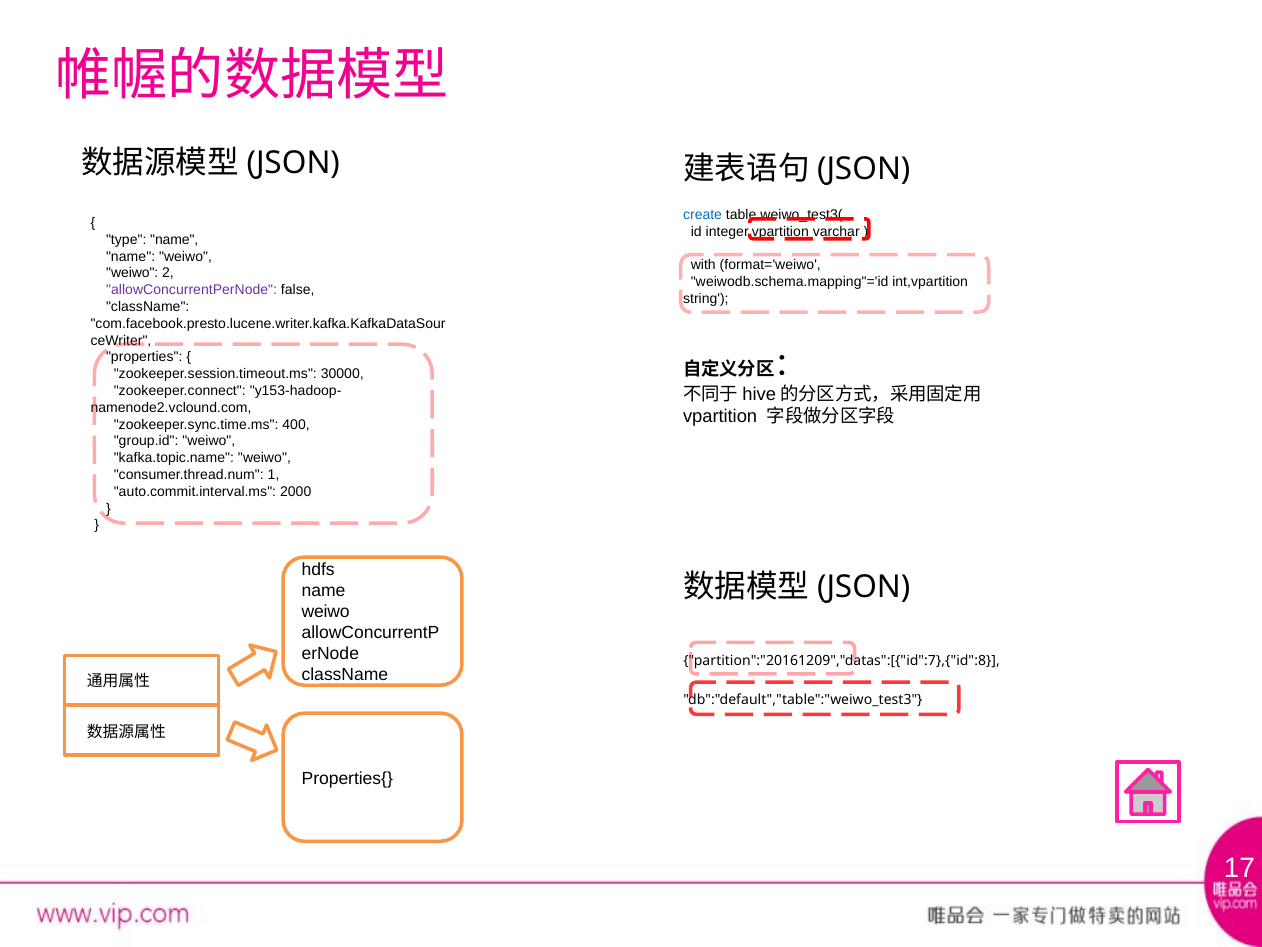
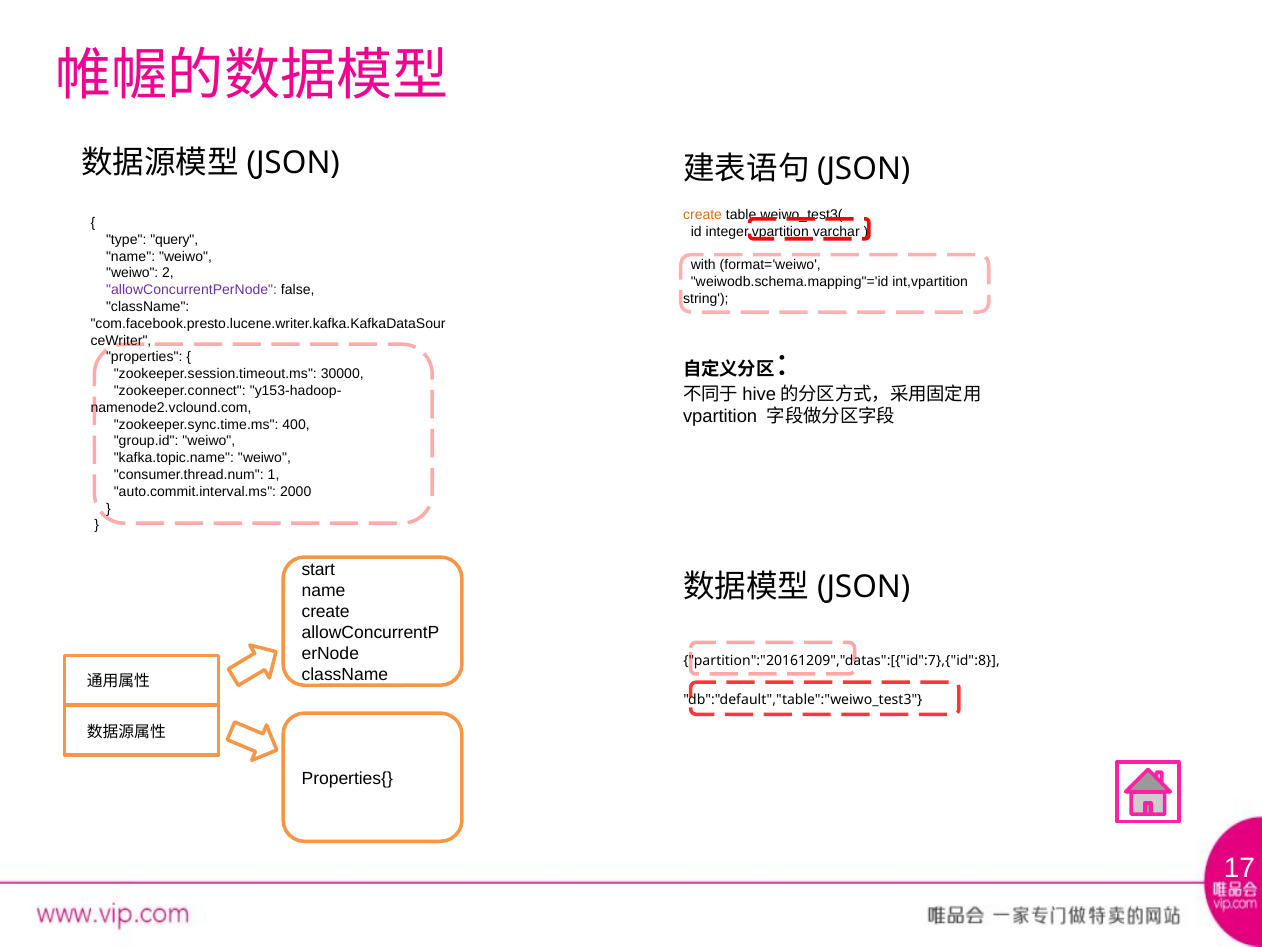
create colour: blue -> orange (703, 214)
type name: name -> query (174, 240)
hdfs: hdfs -> start (318, 569)
weiwo: weiwo -> create (326, 611)
